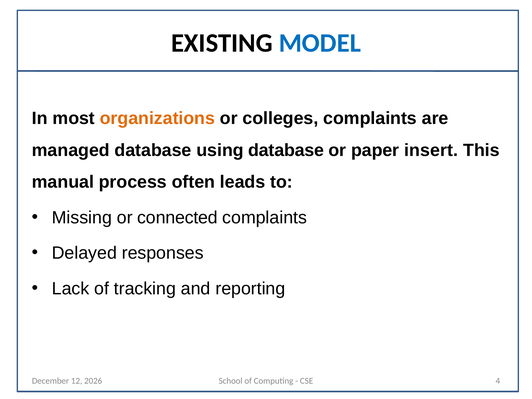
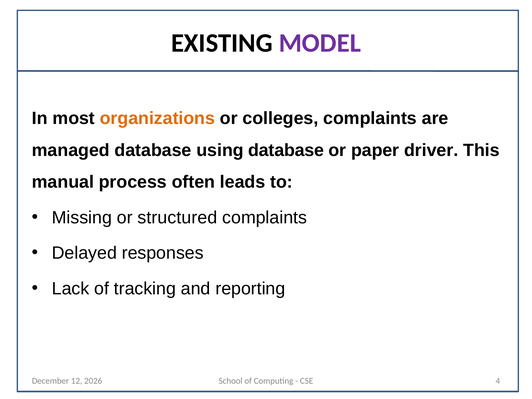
MODEL colour: blue -> purple (320, 43)
insert: insert -> driver (431, 150)
connected: connected -> structured (177, 218)
